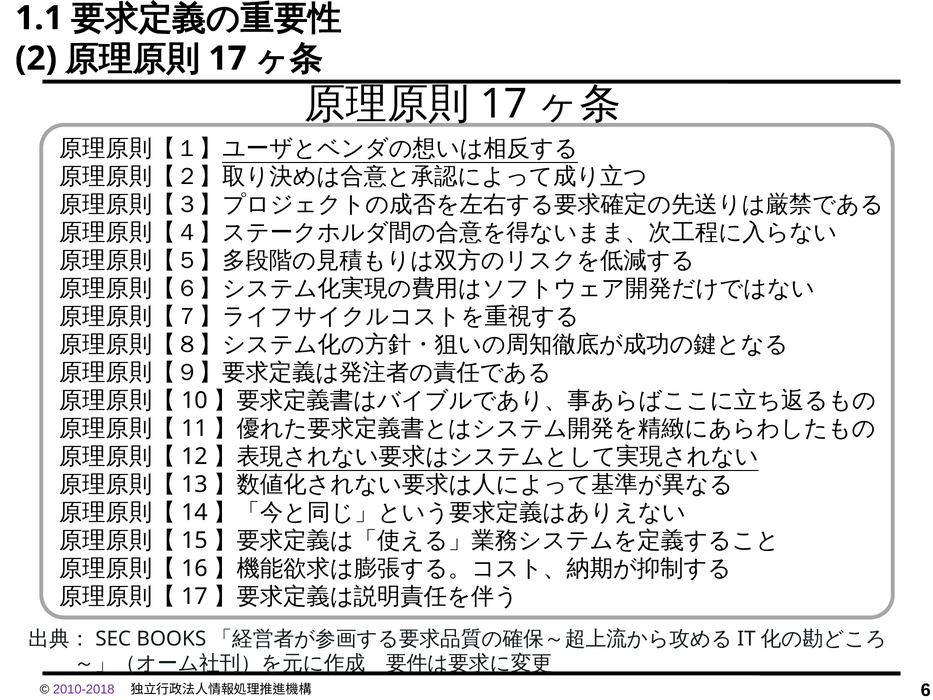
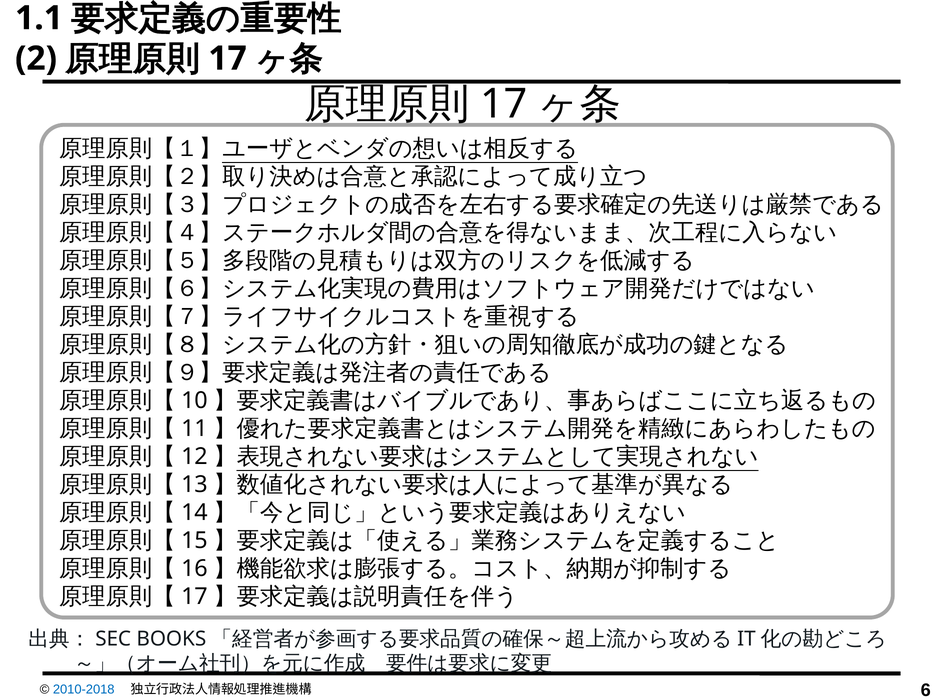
2010-2018 colour: purple -> blue (84, 689)
